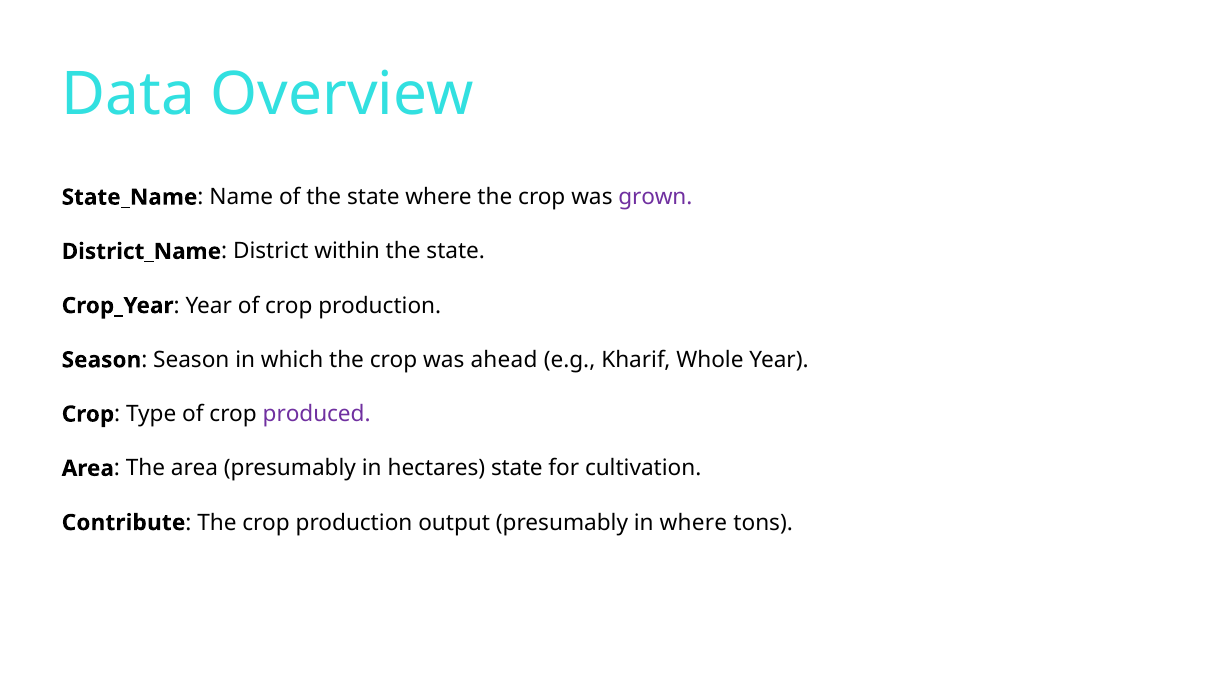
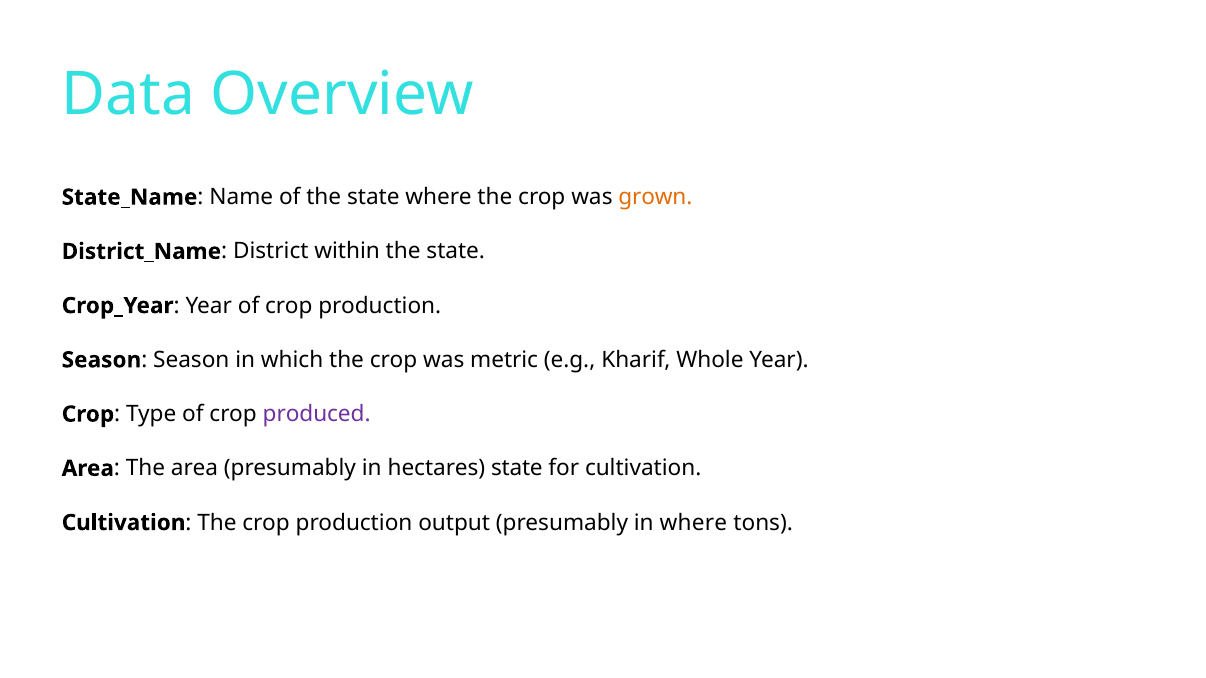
grown colour: purple -> orange (655, 197)
ahead: ahead -> metric (504, 360)
Contribute: Contribute -> Cultivation (124, 523)
